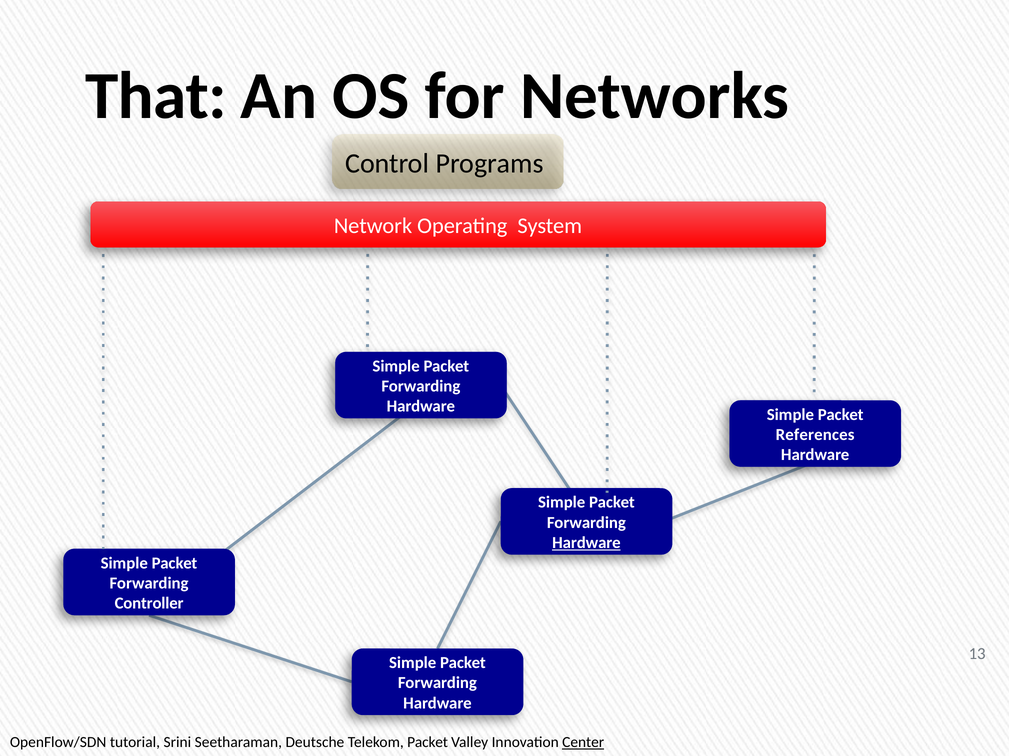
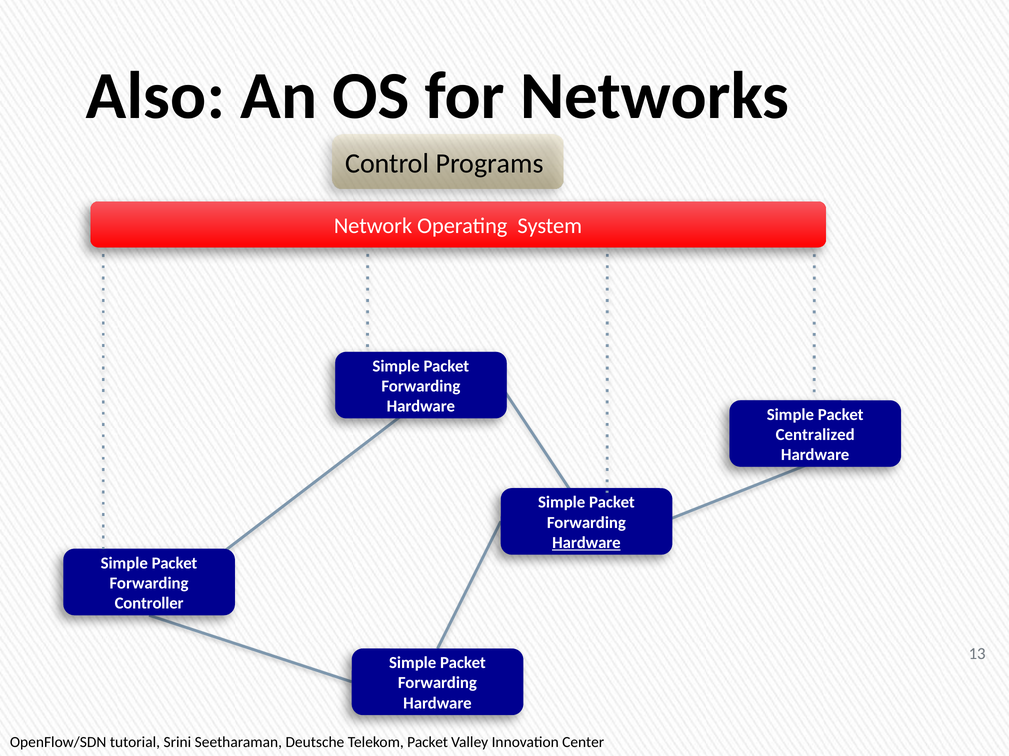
That: That -> Also (155, 96)
References: References -> Centralized (815, 435)
Center underline: present -> none (583, 743)
